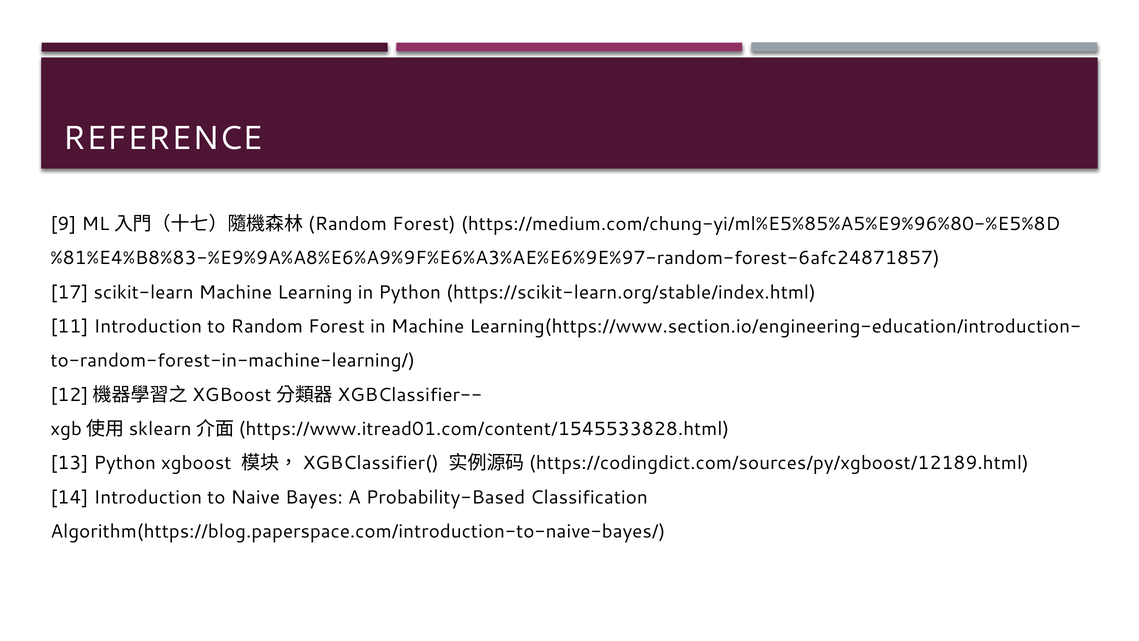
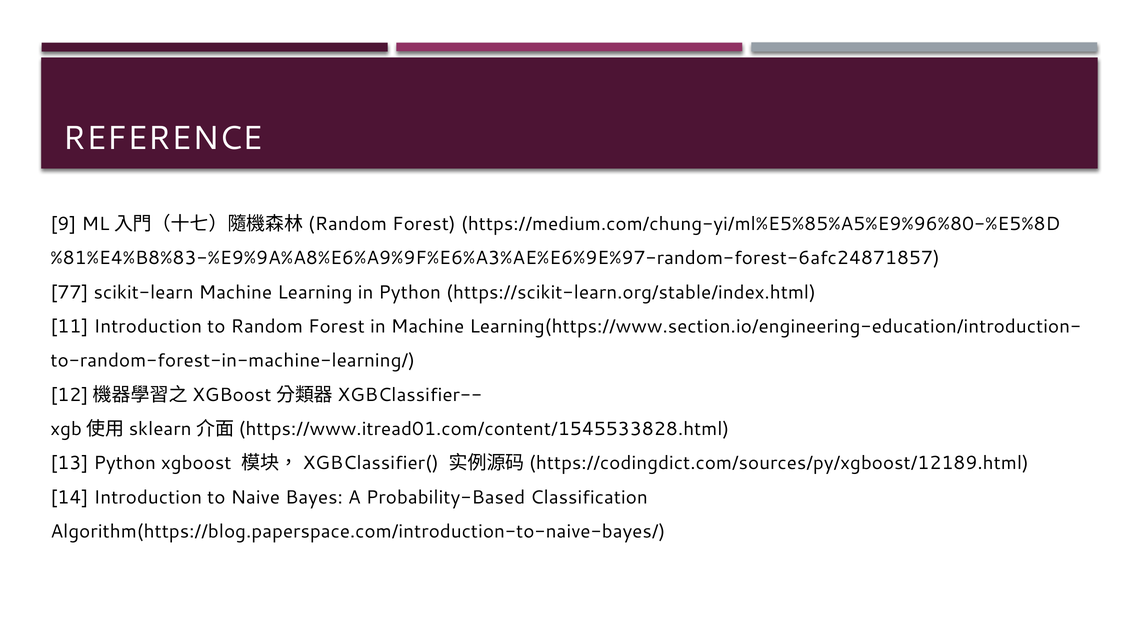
17: 17 -> 77 (69, 292)
